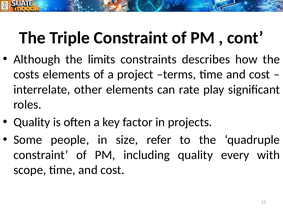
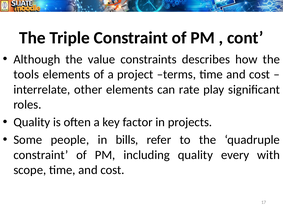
limits: limits -> value (102, 59)
costs: costs -> tools (26, 74)
size: size -> bills (127, 140)
